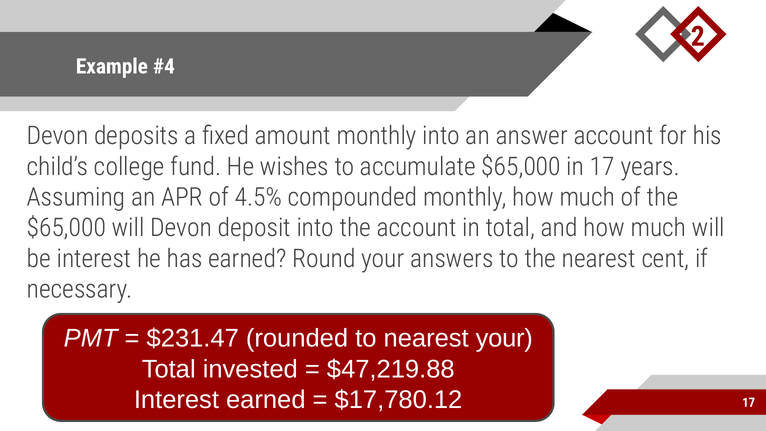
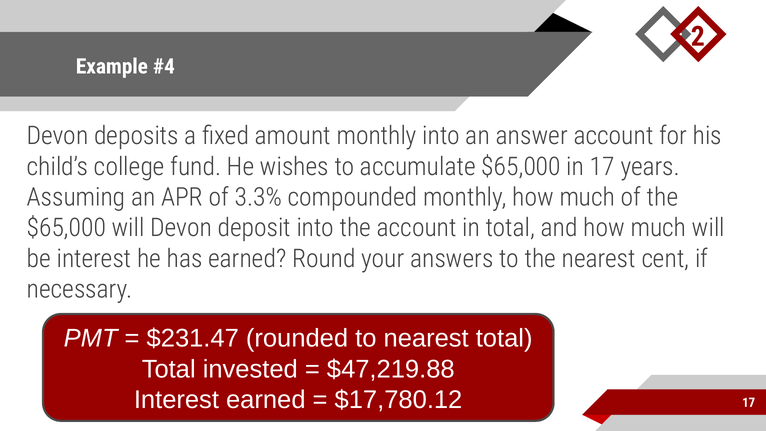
4.5%: 4.5% -> 3.3% (258, 197)
nearest your: your -> total (504, 338)
